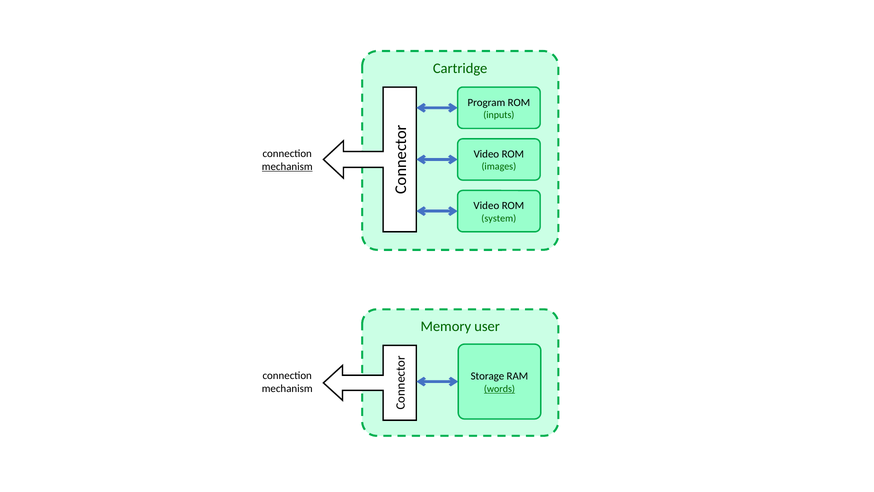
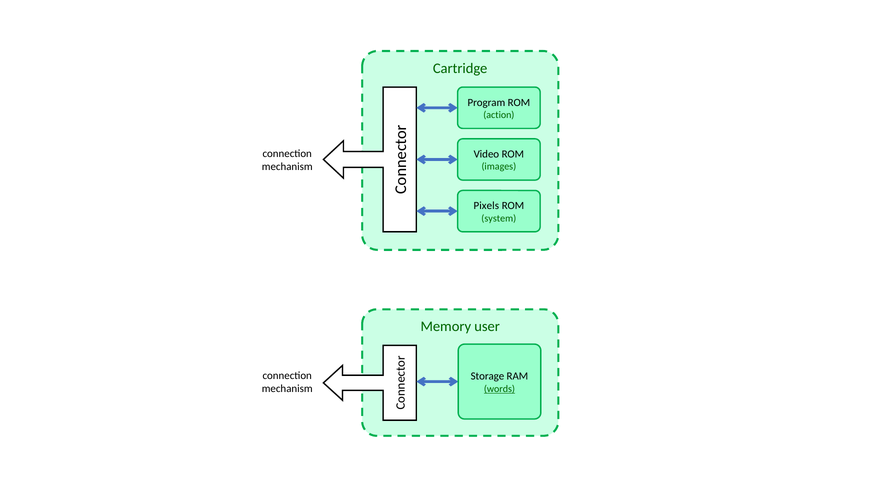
inputs: inputs -> action (499, 115)
mechanism underline: present -> none (287, 166)
Video: Video -> Pixels (486, 206)
